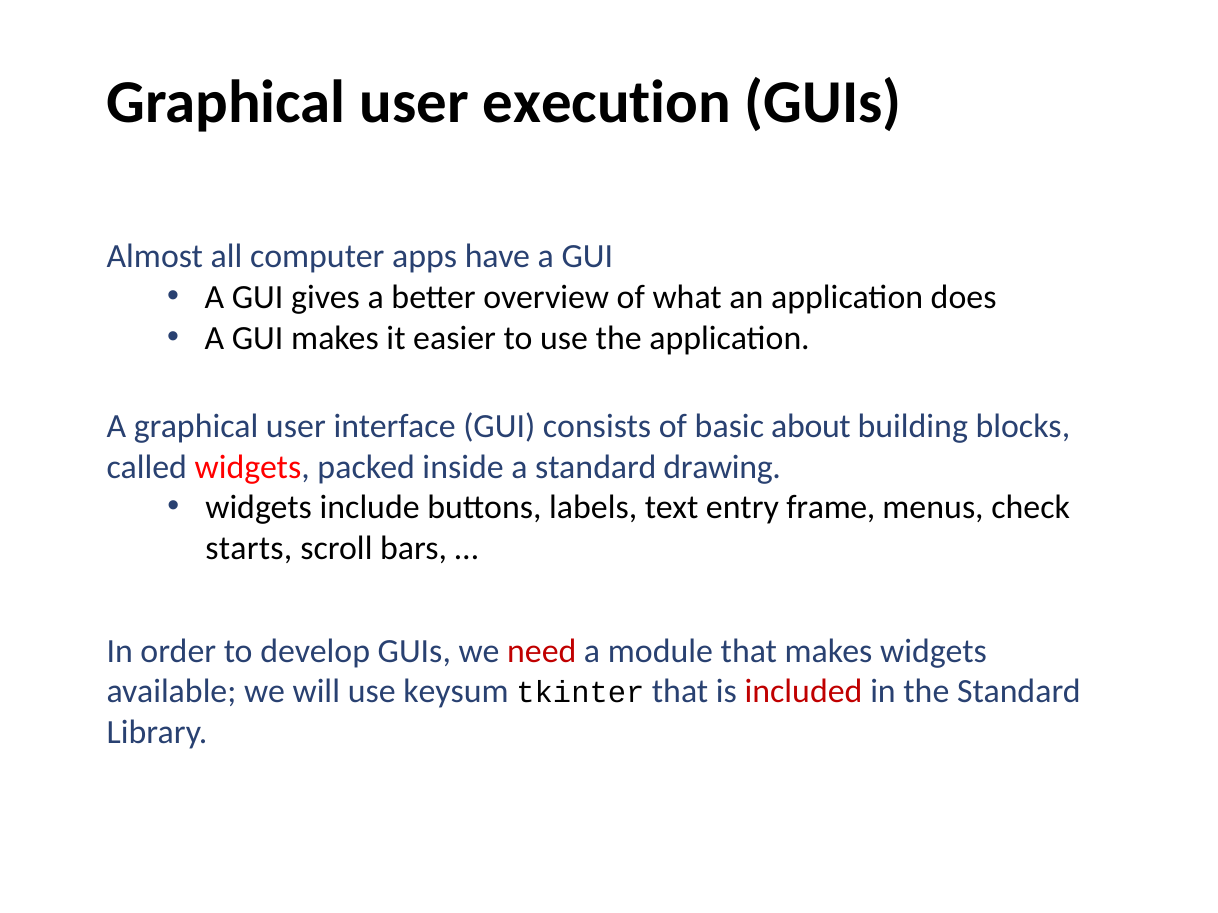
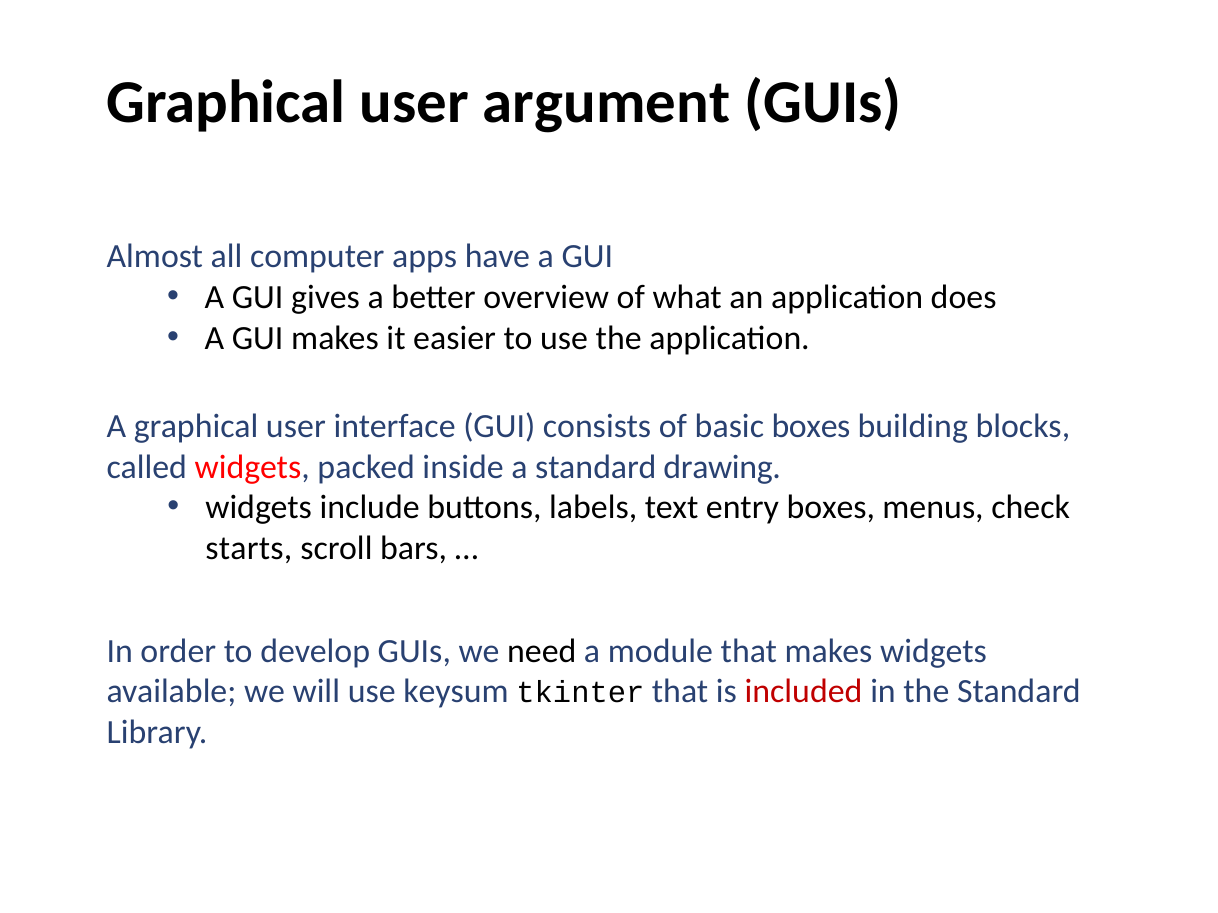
execution: execution -> argument (607, 102)
basic about: about -> boxes (811, 426)
entry frame: frame -> boxes (831, 508)
need colour: red -> black (542, 651)
